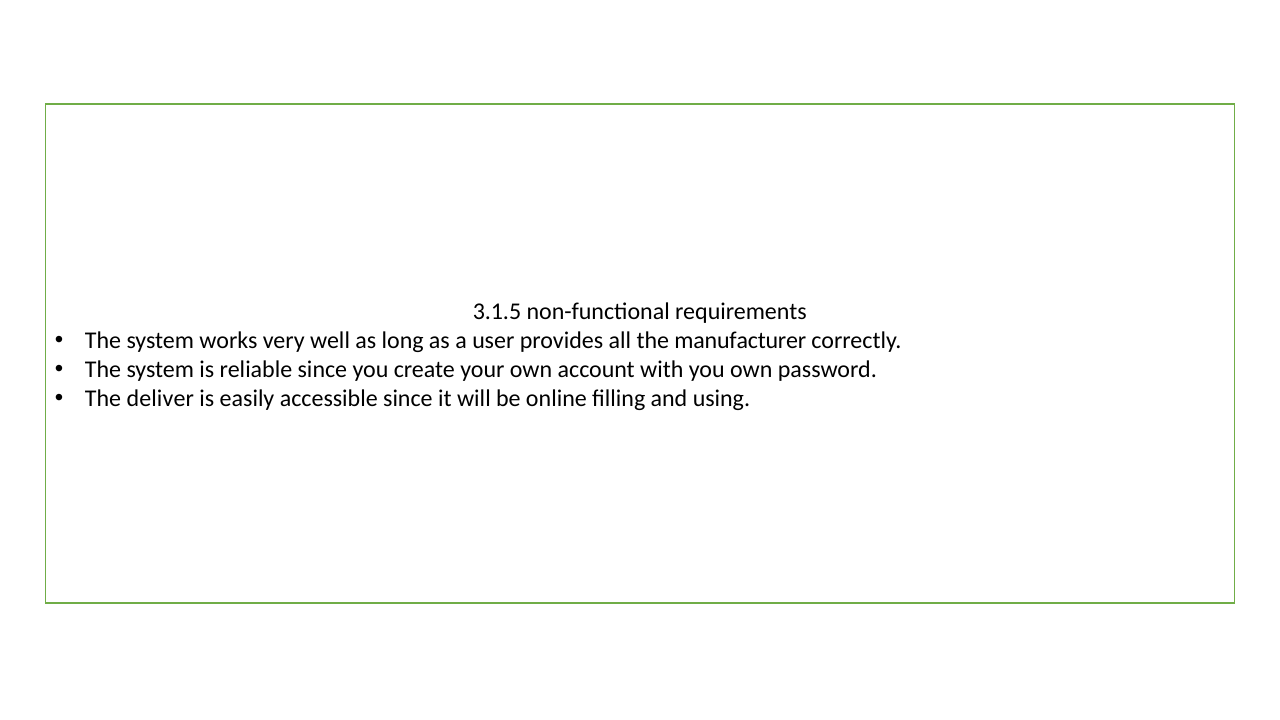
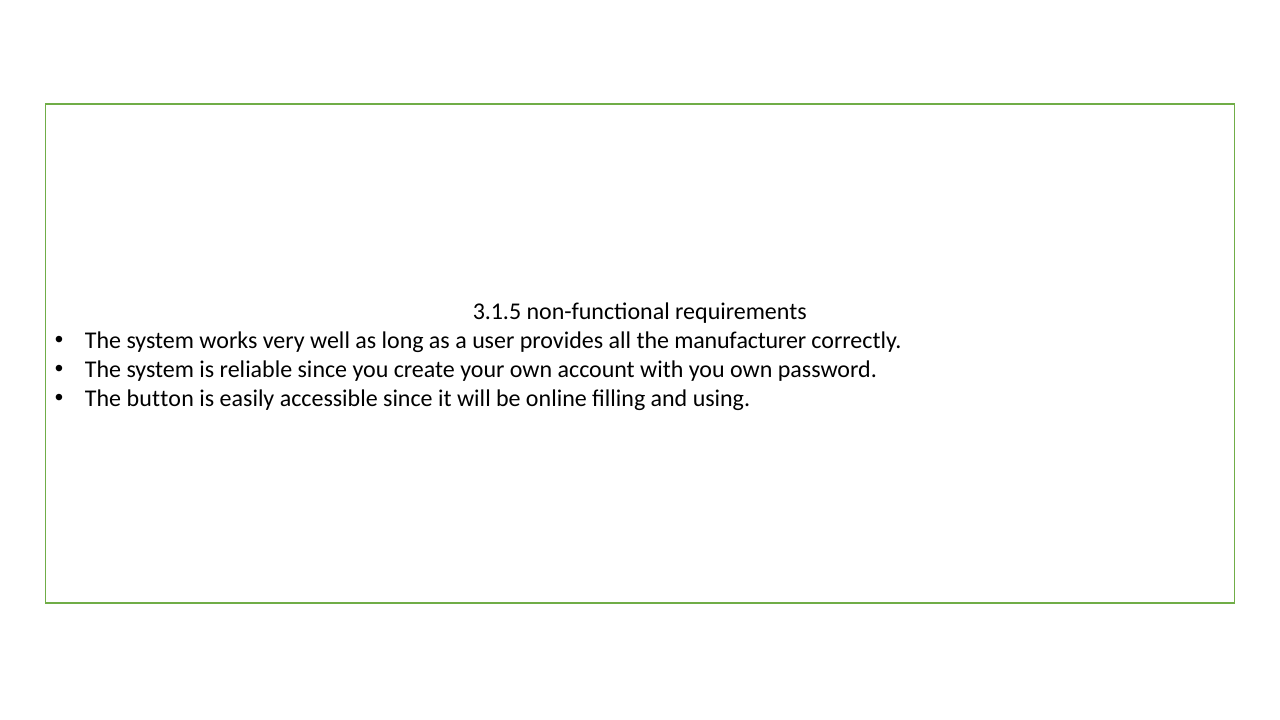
deliver: deliver -> button (160, 398)
